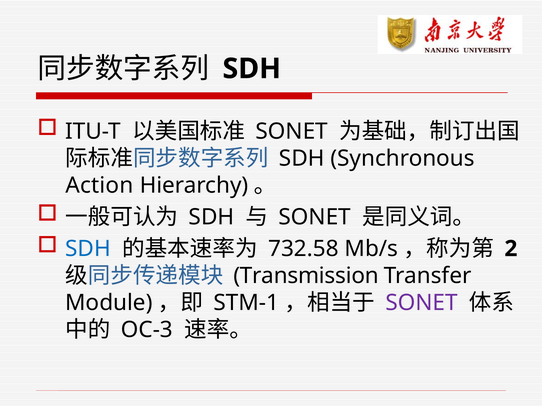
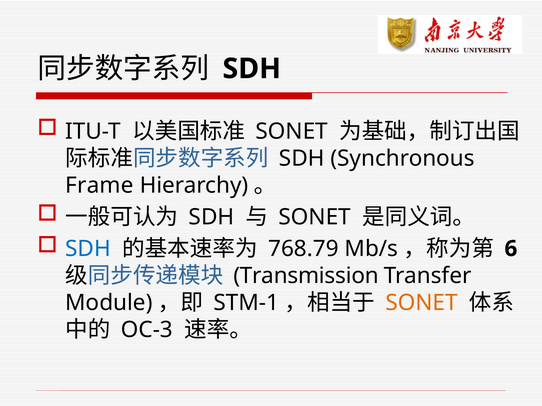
Action: Action -> Frame (99, 186)
732.58: 732.58 -> 768.79 (303, 249)
2: 2 -> 6 (511, 249)
SONET colour: purple -> orange (422, 303)
